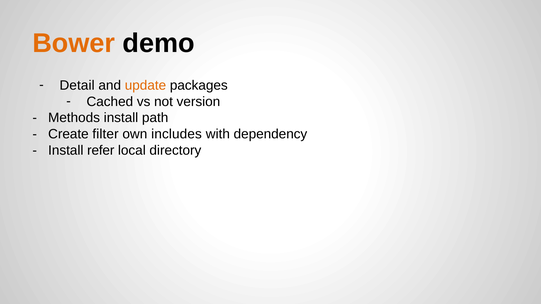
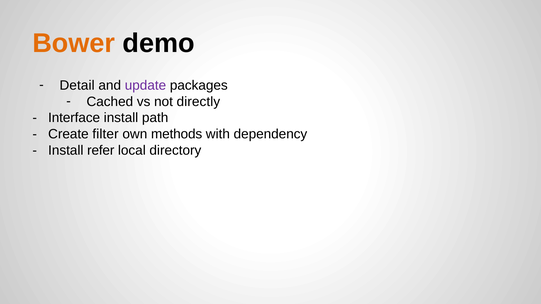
update colour: orange -> purple (145, 85)
version: version -> directly (198, 102)
Methods: Methods -> Interface (74, 118)
includes: includes -> methods (177, 134)
